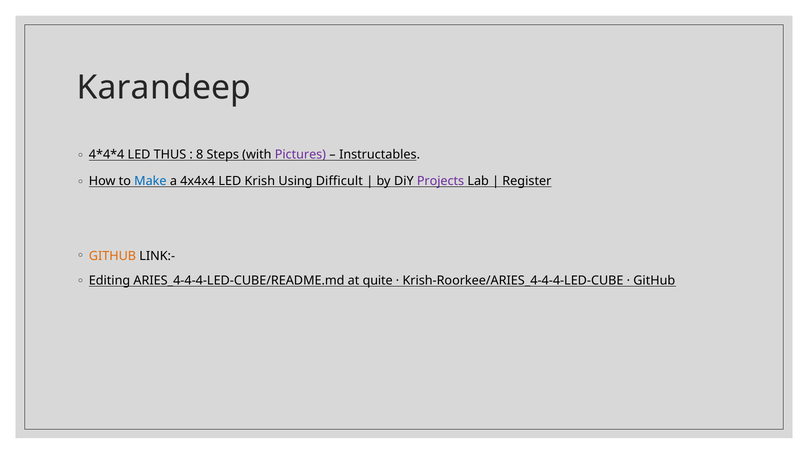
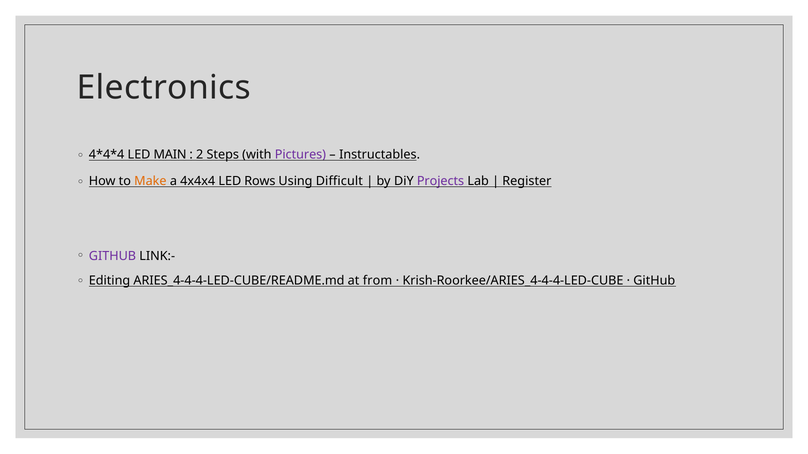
Karandeep: Karandeep -> Electronics (164, 88)
THUS: THUS -> MAIN (170, 155)
8: 8 -> 2 (200, 155)
Make colour: blue -> orange (150, 181)
Krish: Krish -> Rows (260, 181)
GITHUB colour: orange -> purple (112, 256)
quite: quite -> from (378, 281)
